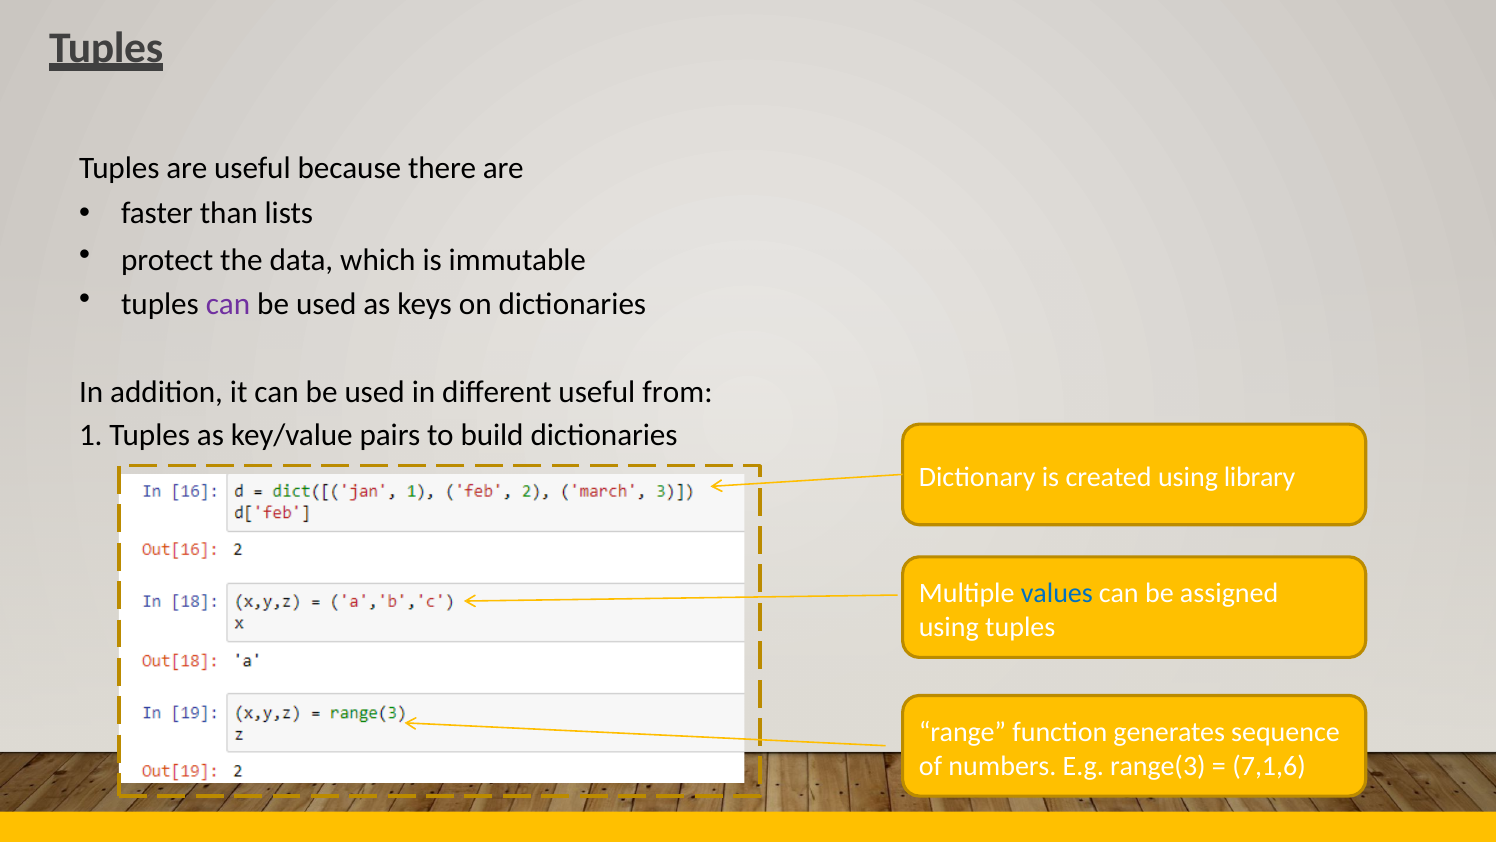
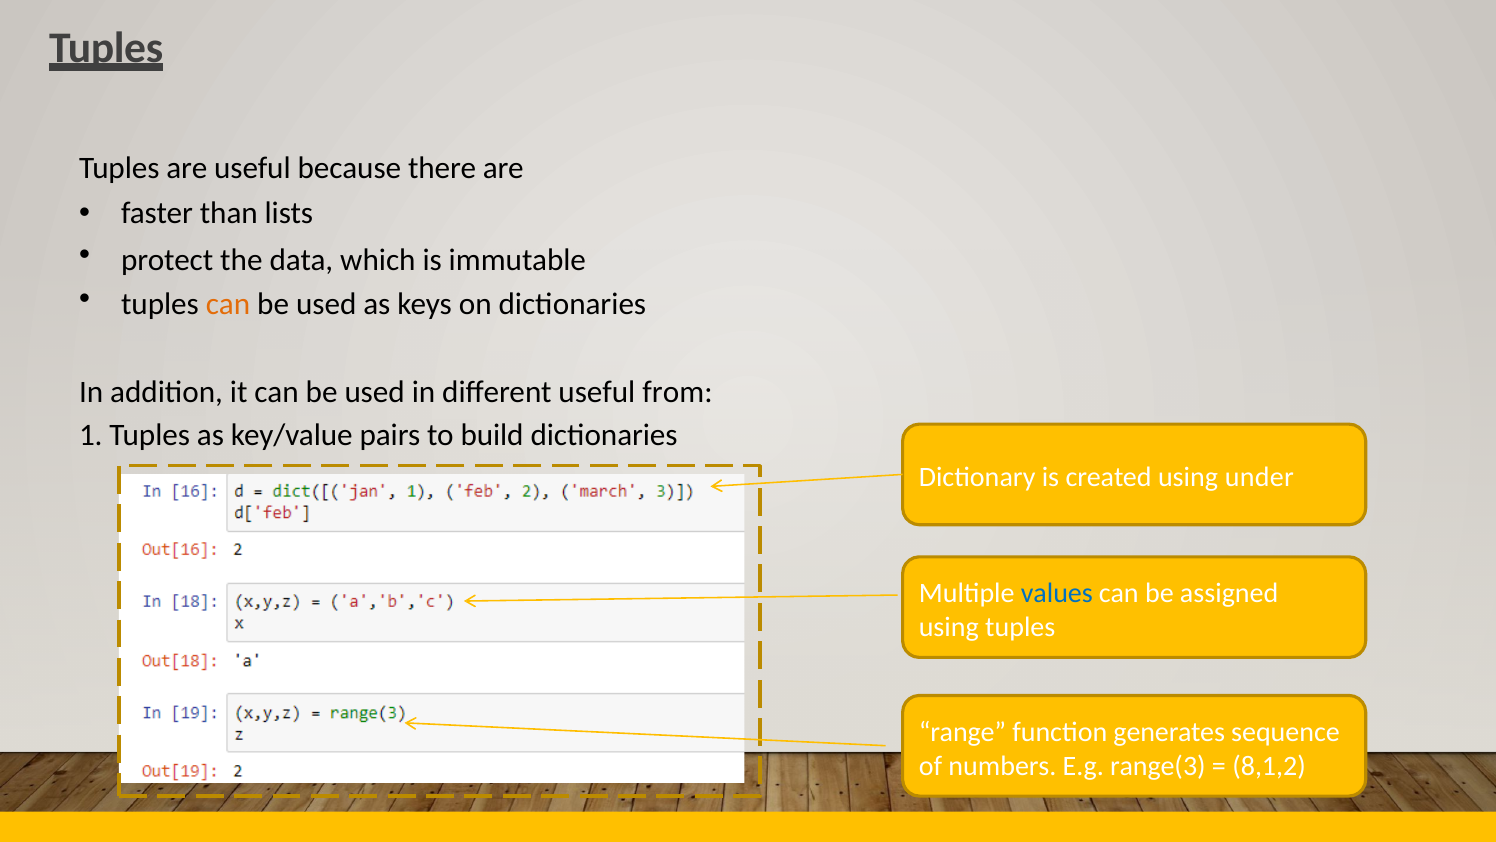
can colour: purple -> orange (228, 304)
library: library -> under (1259, 477)
7,1,6: 7,1,6 -> 8,1,2 (1269, 765)
